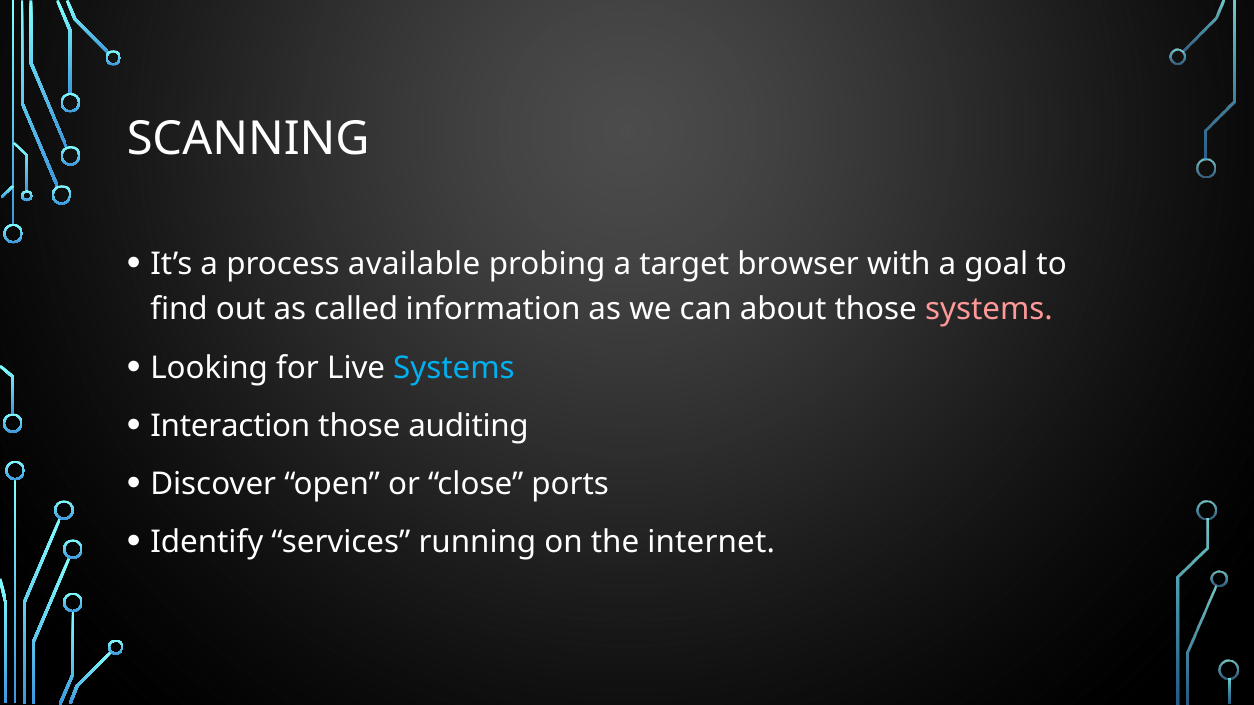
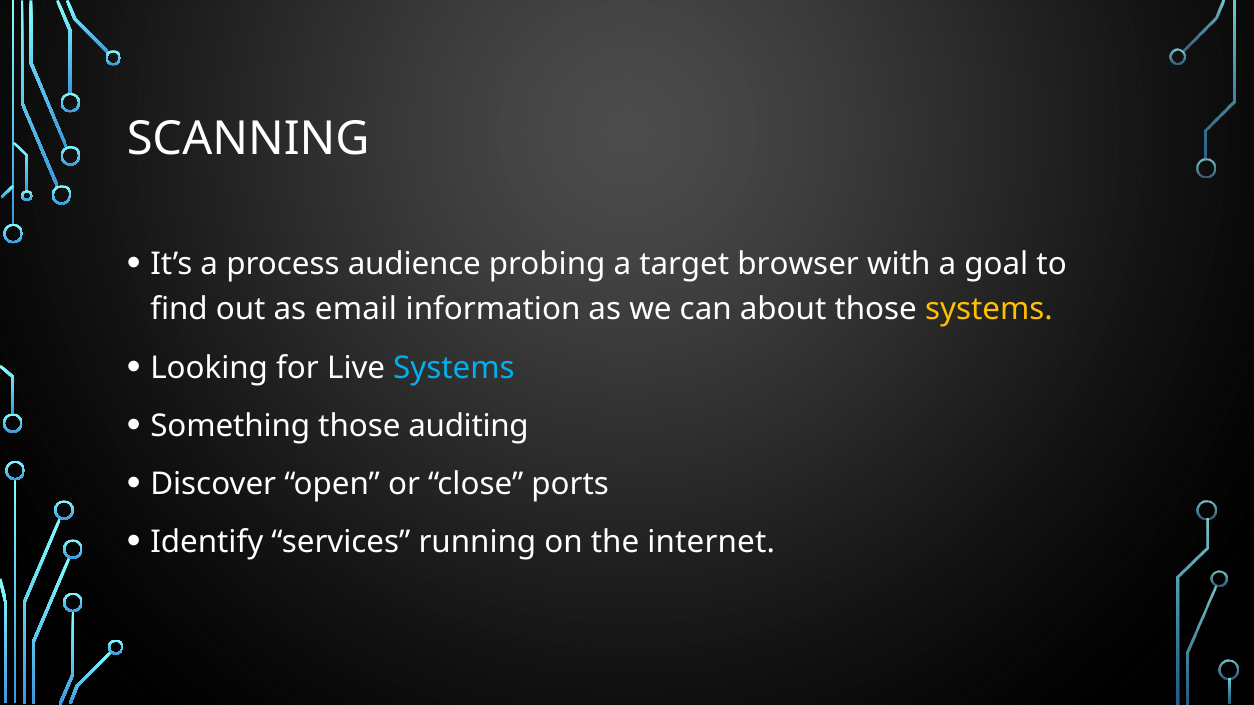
available: available -> audience (414, 265)
called: called -> email (356, 310)
systems colour: pink -> yellow (989, 310)
Interaction: Interaction -> Something (230, 426)
